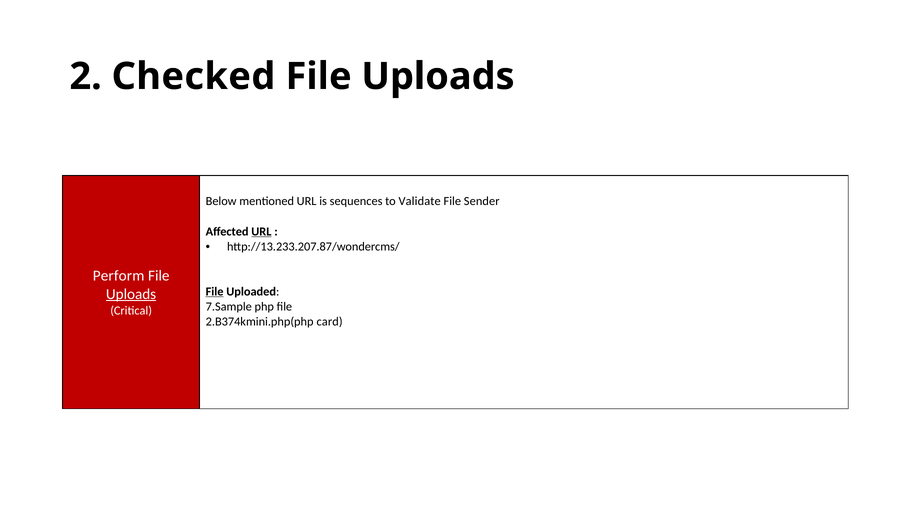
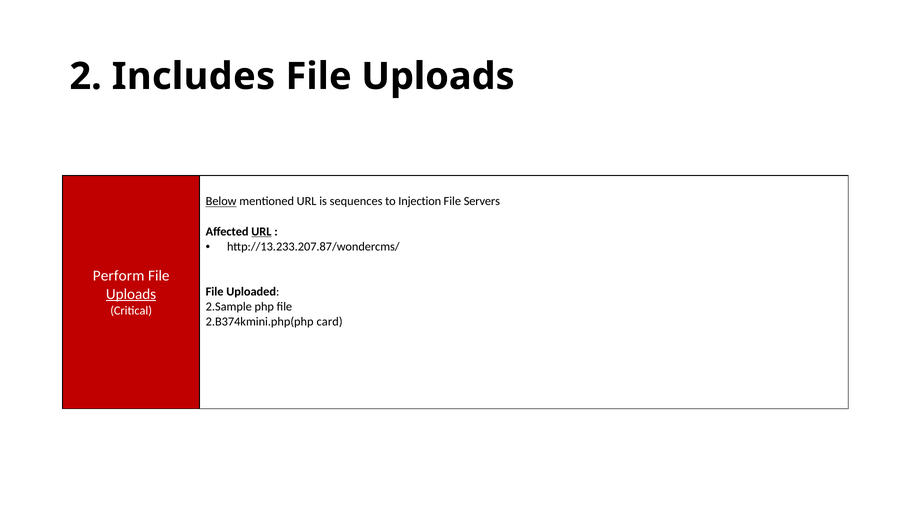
Checked: Checked -> Includes (193, 77)
Below underline: none -> present (221, 202)
Validate: Validate -> Injection (420, 202)
Sender: Sender -> Servers (482, 202)
File underline: present -> none (215, 292)
7.Sample: 7.Sample -> 2.Sample (229, 307)
